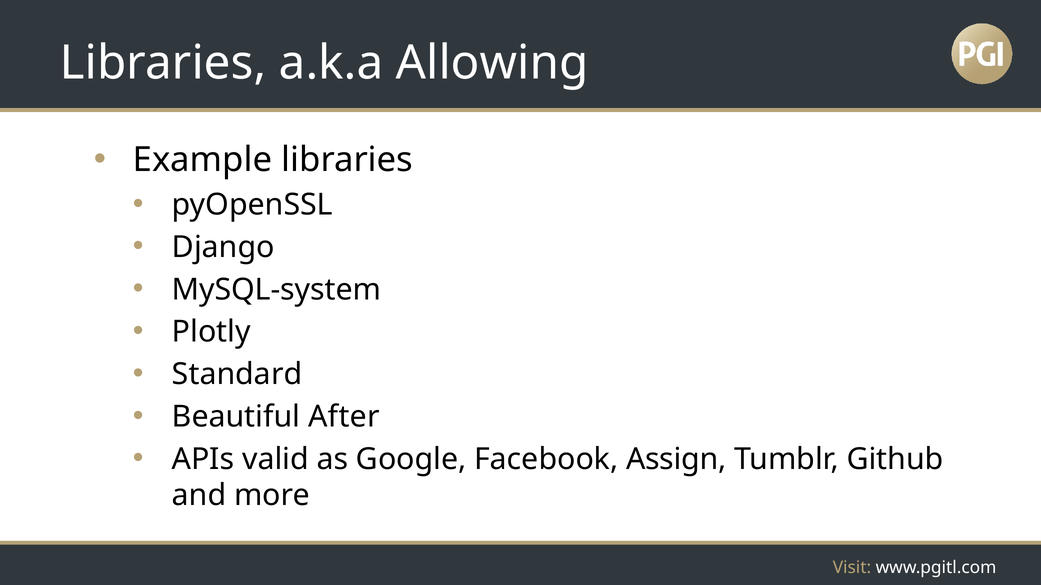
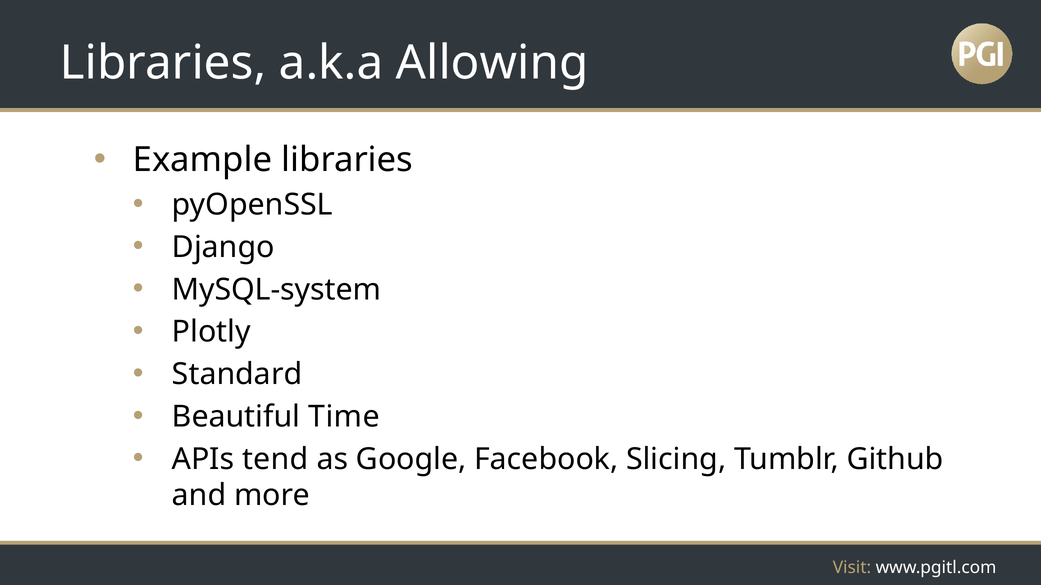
After: After -> Time (344, 417)
valid: valid -> tend (275, 460)
Assign: Assign -> Slicing (676, 460)
